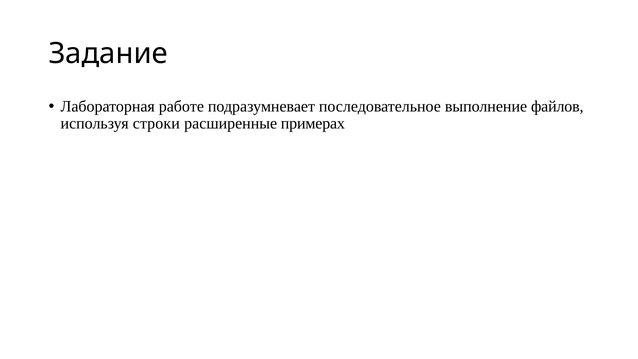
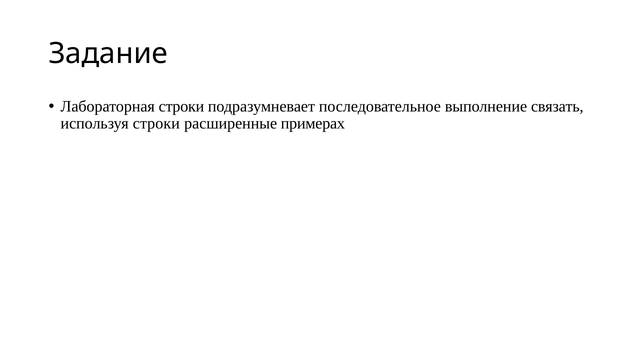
Лабораторная работе: работе -> строки (181, 106)
файлов: файлов -> связать (557, 106)
